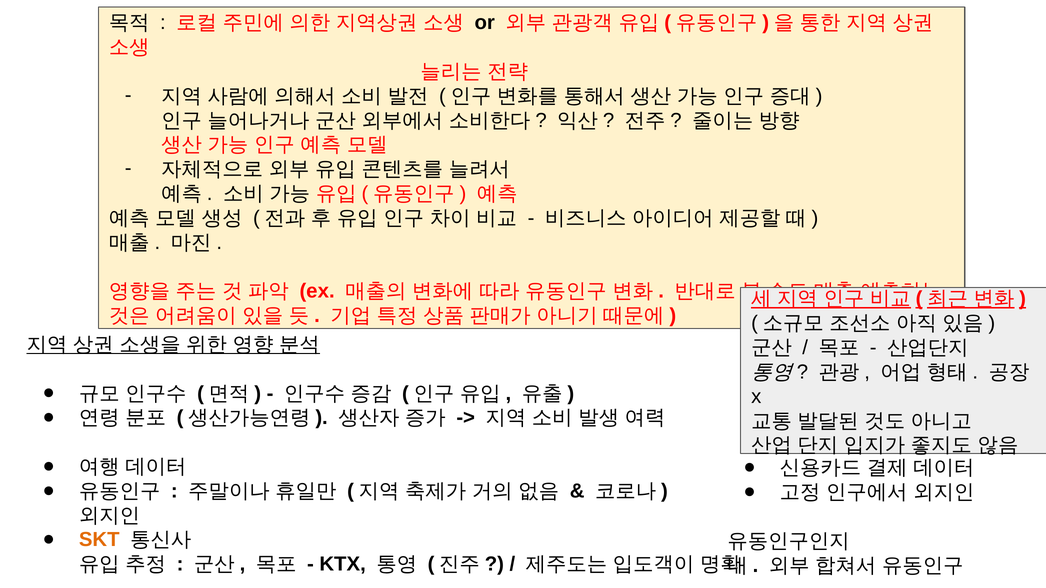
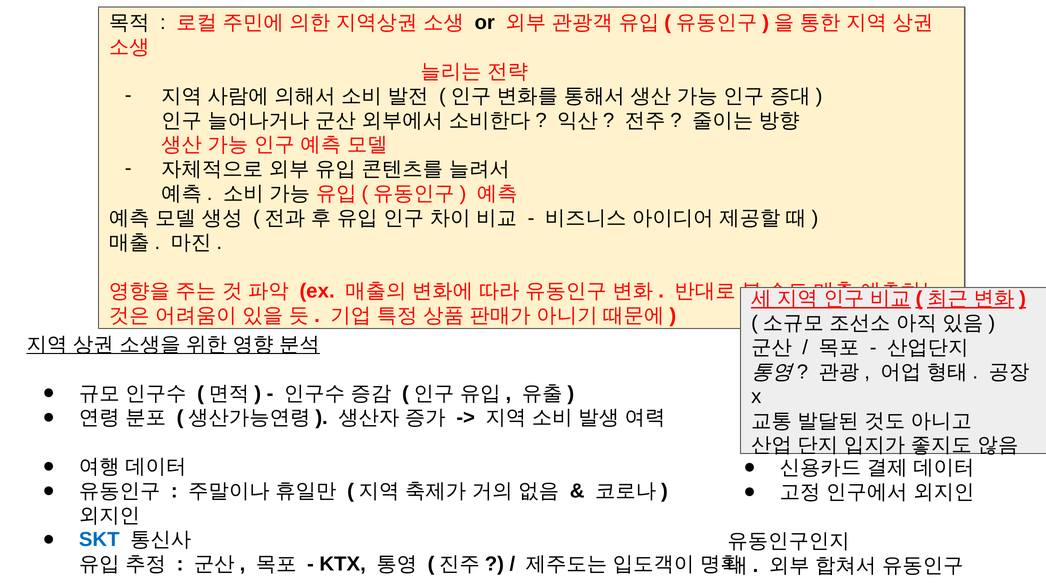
SKT colour: orange -> blue (99, 540)
